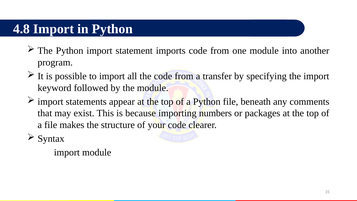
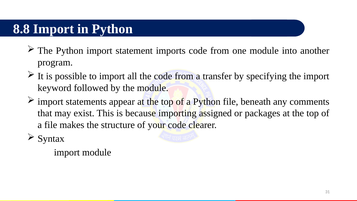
4.8: 4.8 -> 8.8 (22, 29)
numbers: numbers -> assigned (215, 113)
